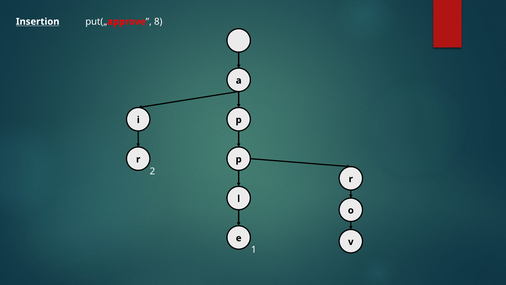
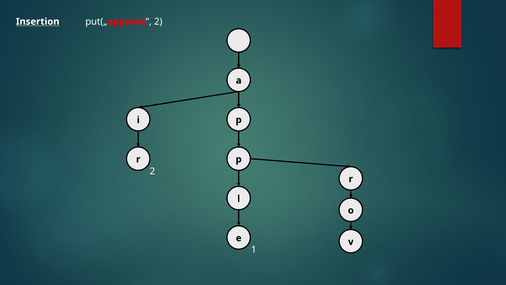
8: 8 -> 2 (158, 22)
